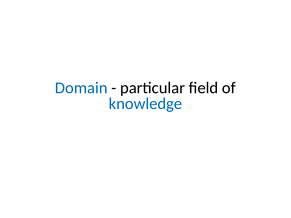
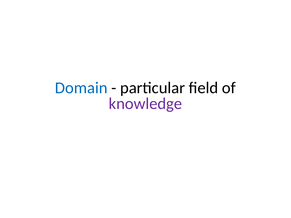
knowledge colour: blue -> purple (145, 104)
